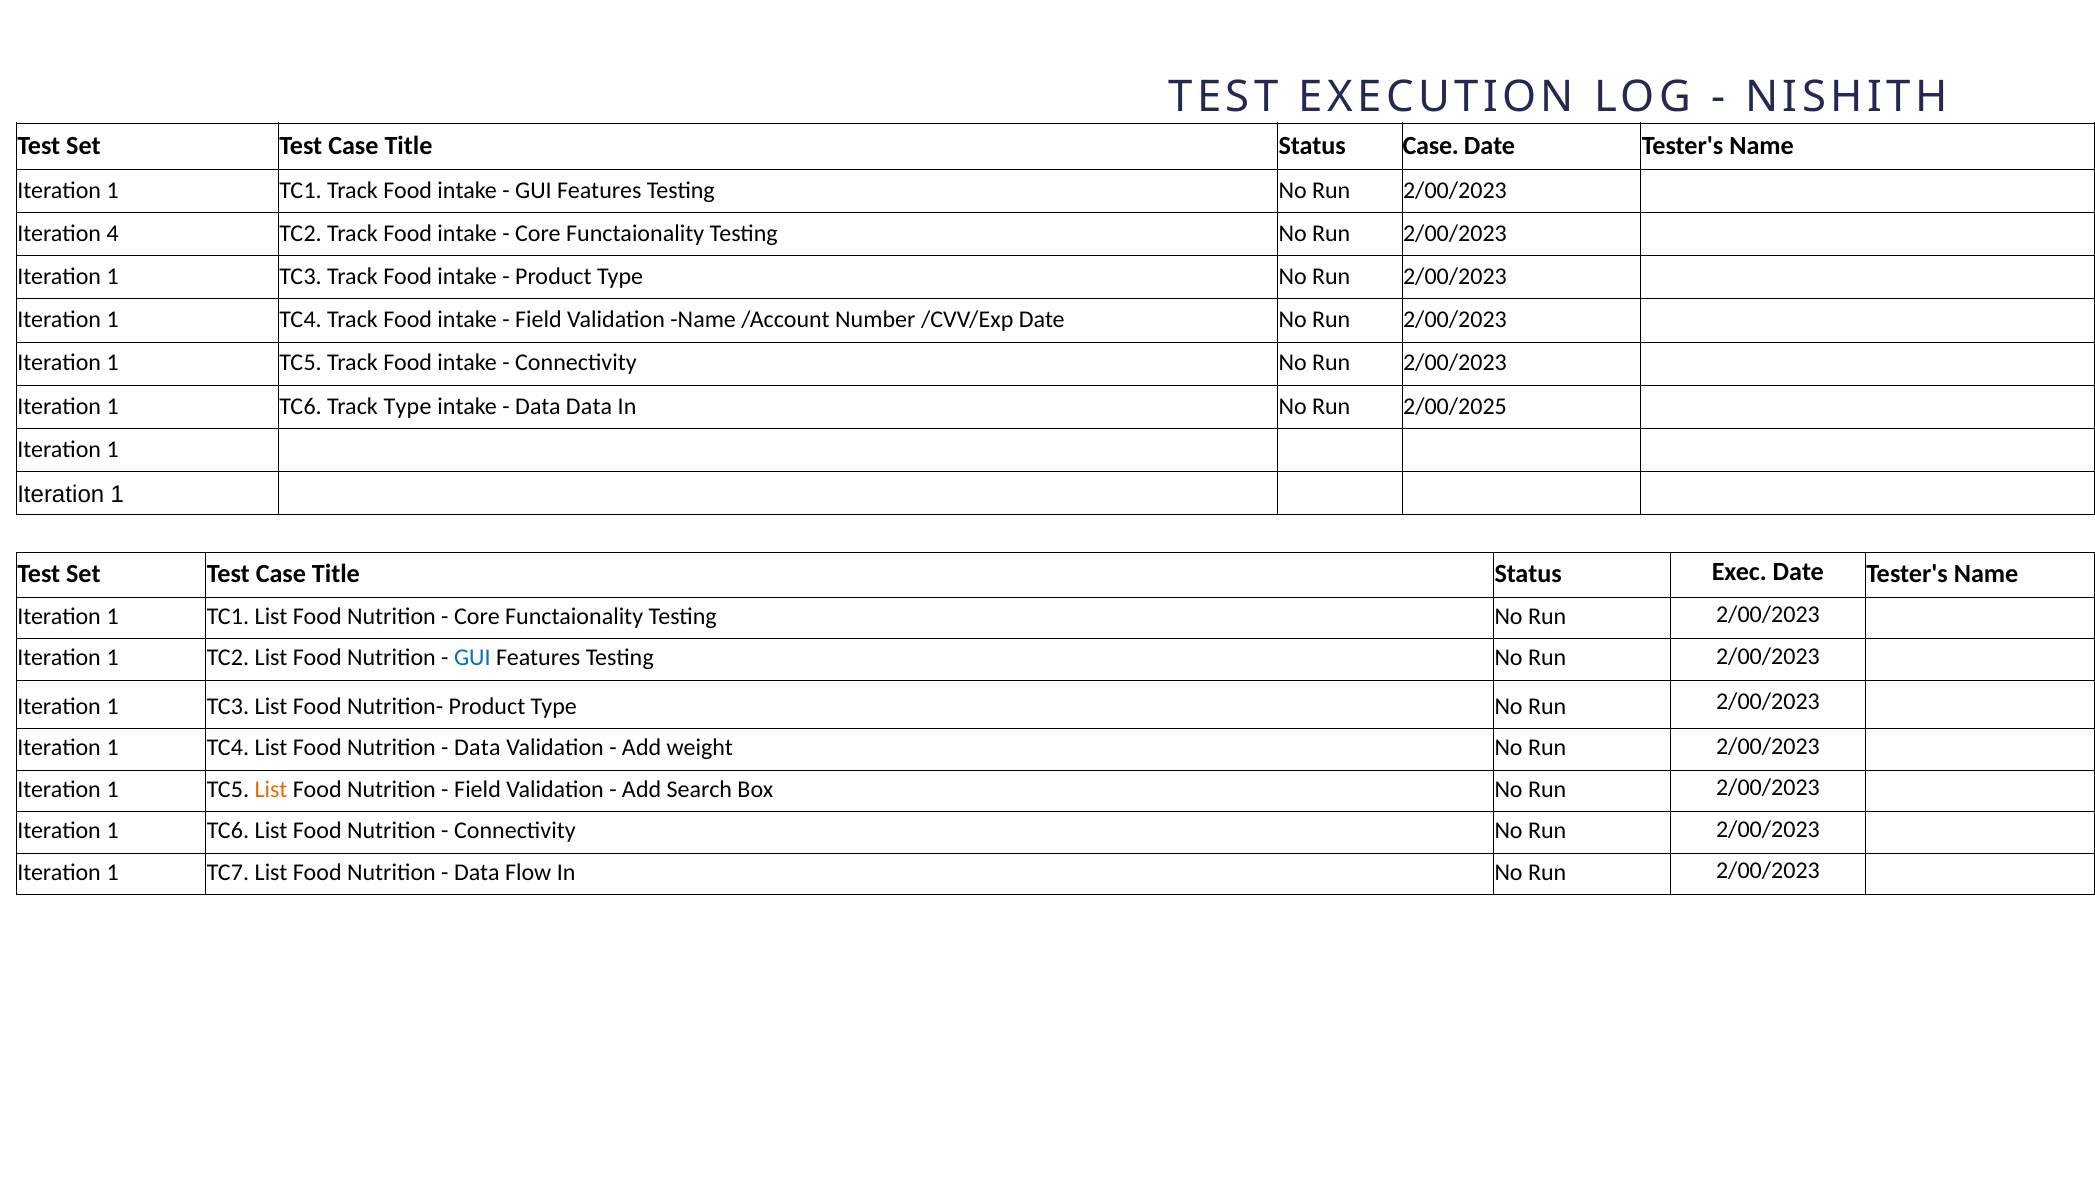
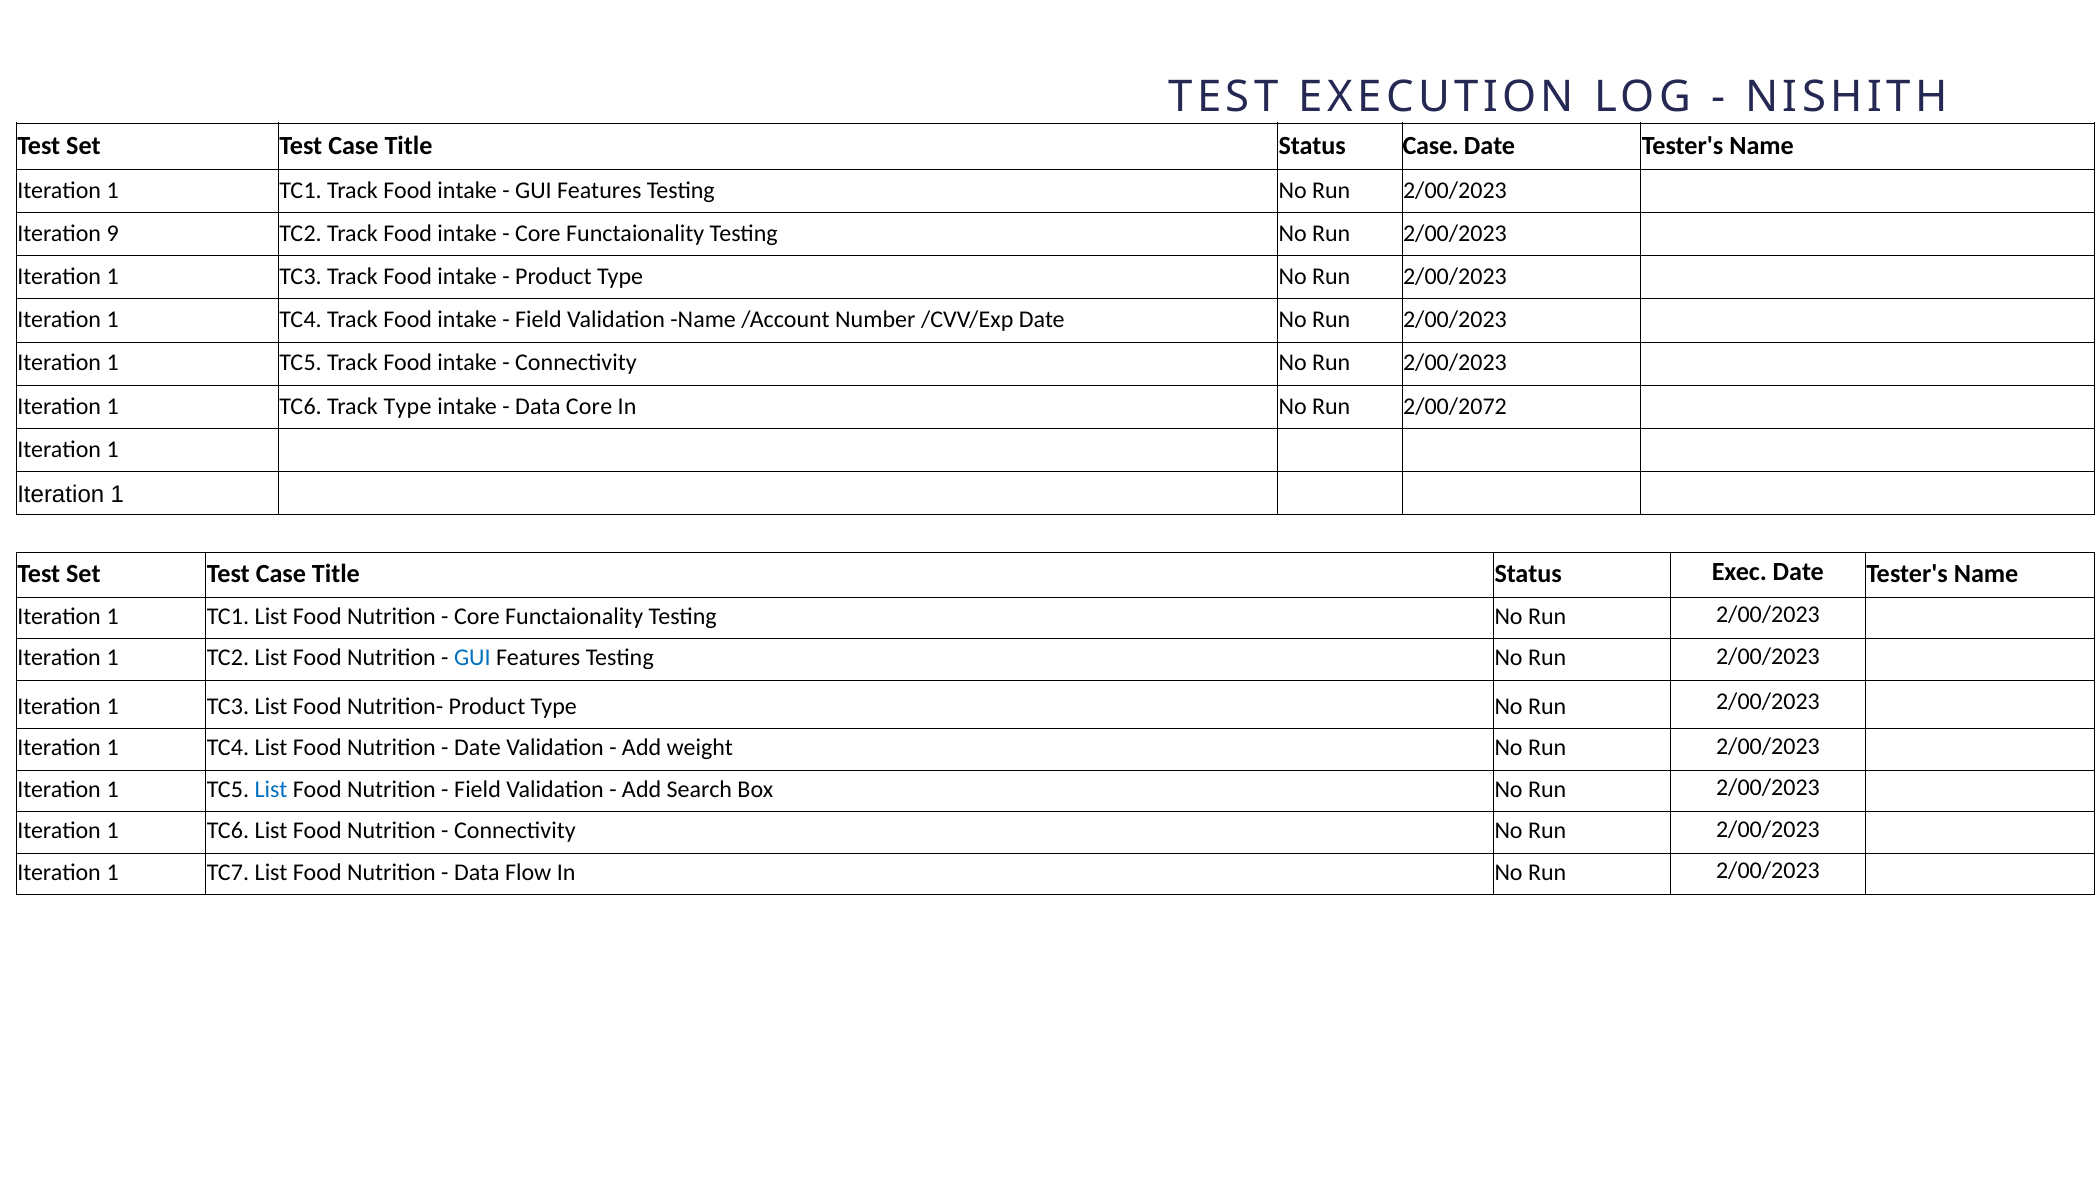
4: 4 -> 9 (113, 233)
Data Data: Data -> Core (589, 406)
2/00/2025: 2/00/2025 -> 2/00/2072 (1455, 406)
Data: Data -> Date (477, 748)
List colour: orange -> blue (271, 790)
